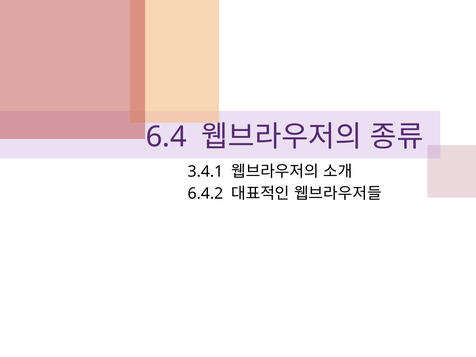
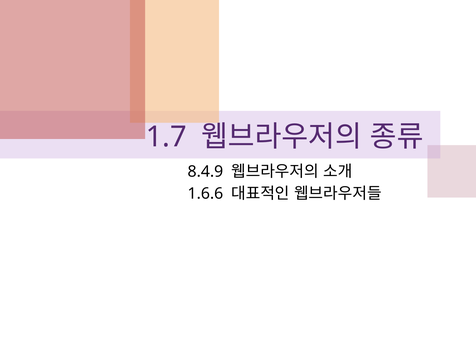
6.4: 6.4 -> 1.7 (166, 137)
3.4.1: 3.4.1 -> 8.4.9 (205, 172)
6.4.2: 6.4.2 -> 1.6.6 (205, 194)
